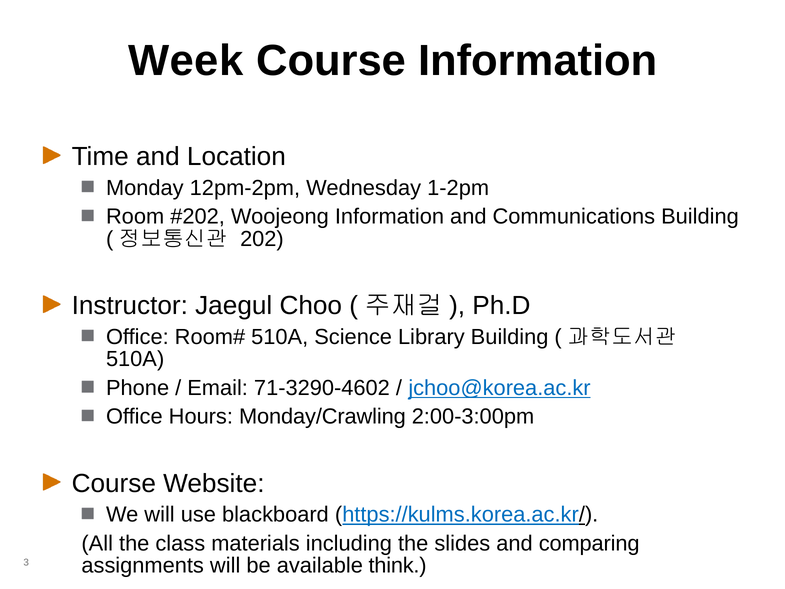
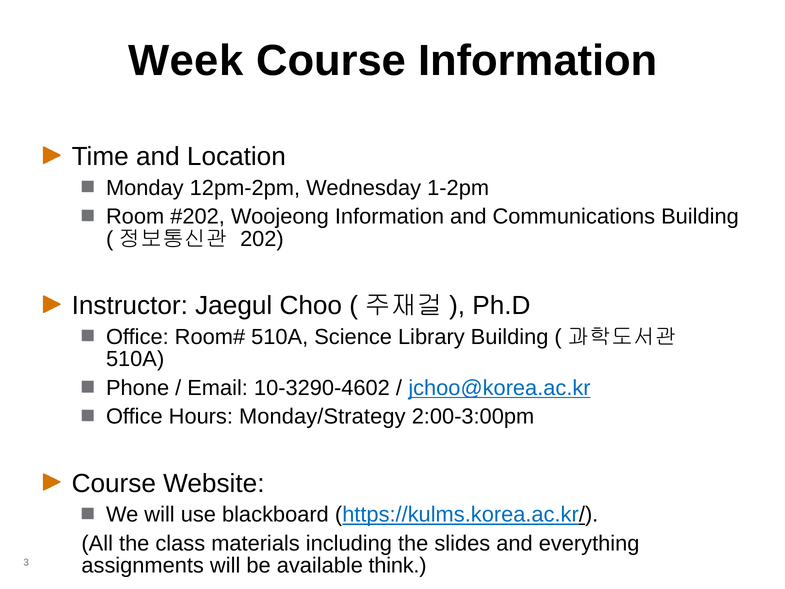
71-3290-4602: 71-3290-4602 -> 10-3290-4602 (322, 388)
Monday/Crawling: Monday/Crawling -> Monday/Strategy (322, 417)
comparing: comparing -> everything (589, 543)
